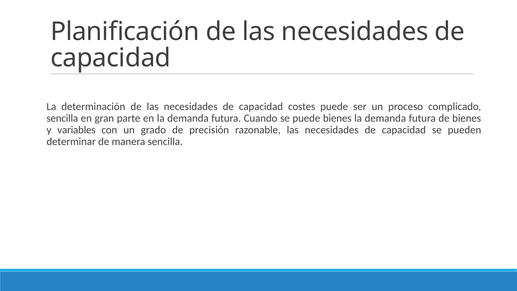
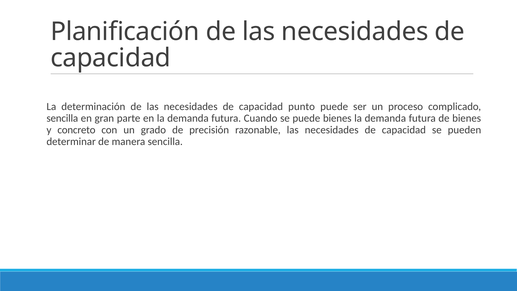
costes: costes -> punto (302, 106)
variables: variables -> concreto (76, 130)
